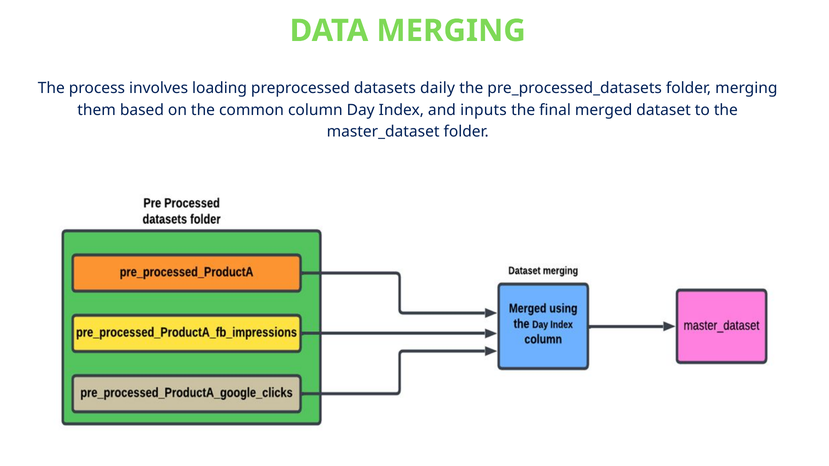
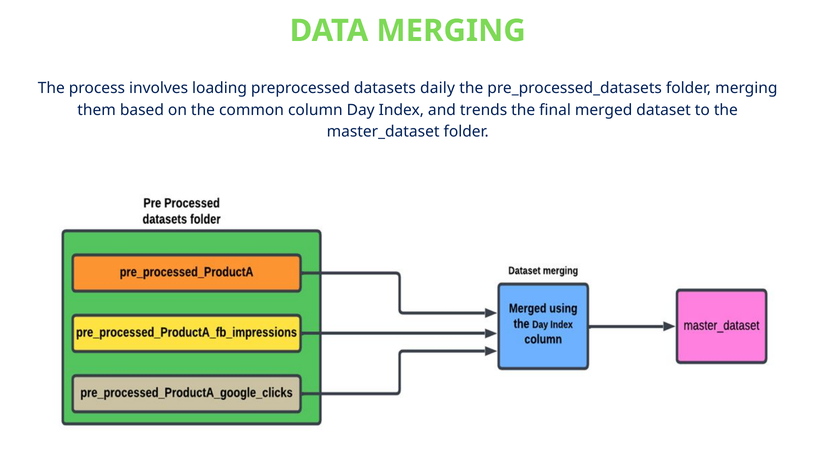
inputs: inputs -> trends (484, 110)
